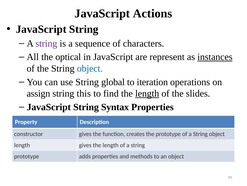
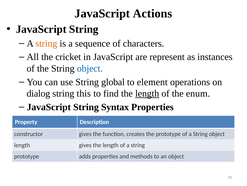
string colour: purple -> orange (46, 43)
optical: optical -> cricket (68, 57)
instances underline: present -> none (215, 57)
iteration: iteration -> element (152, 82)
assign: assign -> dialog (38, 93)
slides: slides -> enum (198, 93)
